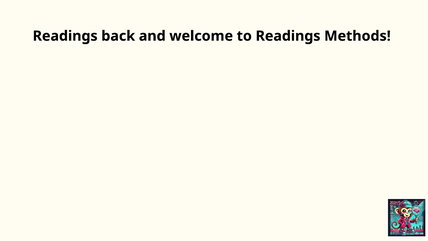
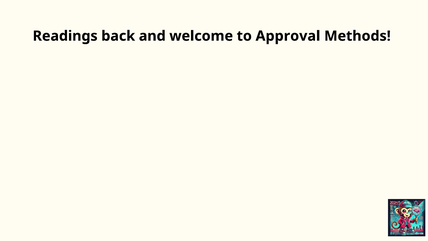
to Readings: Readings -> Approval (288, 36)
